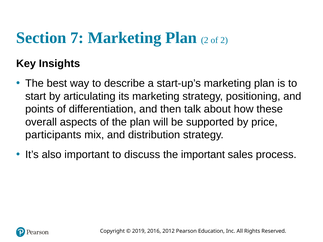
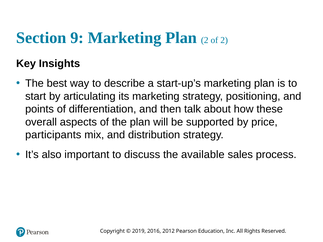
7: 7 -> 9 (77, 38)
the important: important -> available (203, 155)
